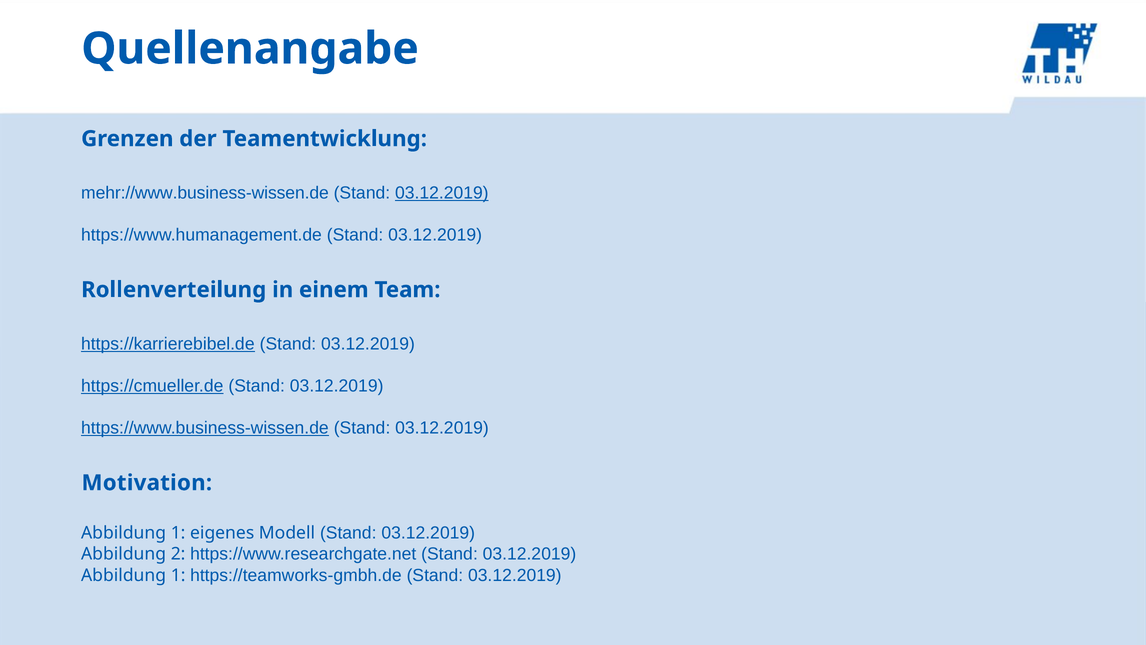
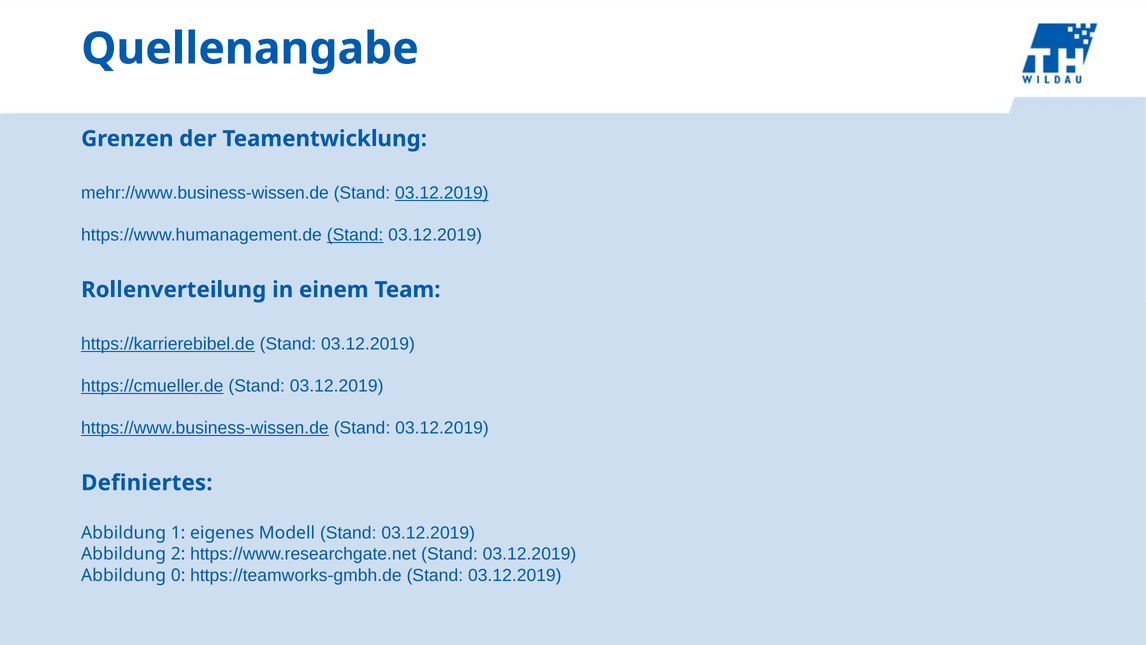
Stand underline: none -> present (355, 235)
Motivation: Motivation -> Definiertes (147, 483)
1: 1 -> 0 (178, 575)
